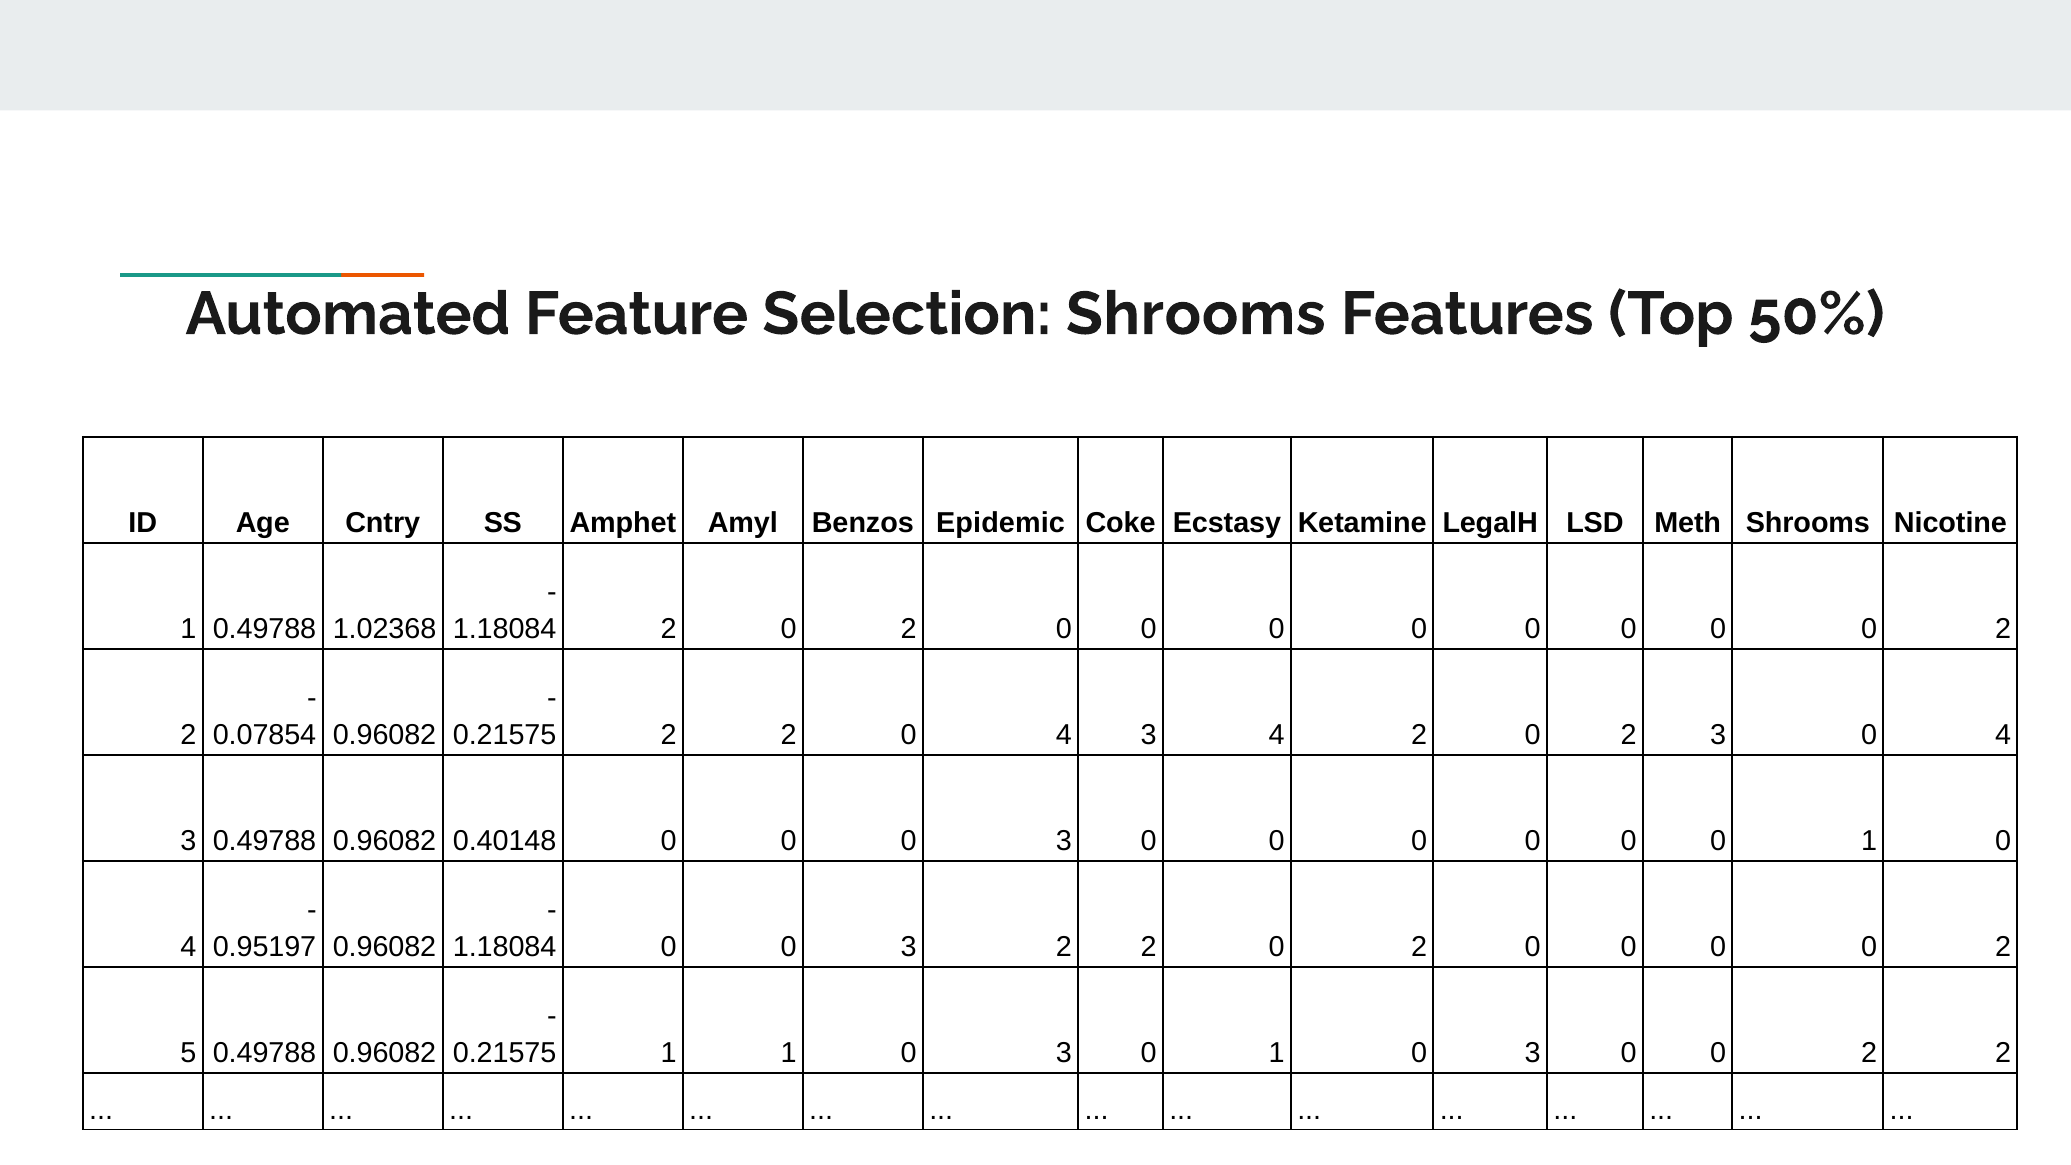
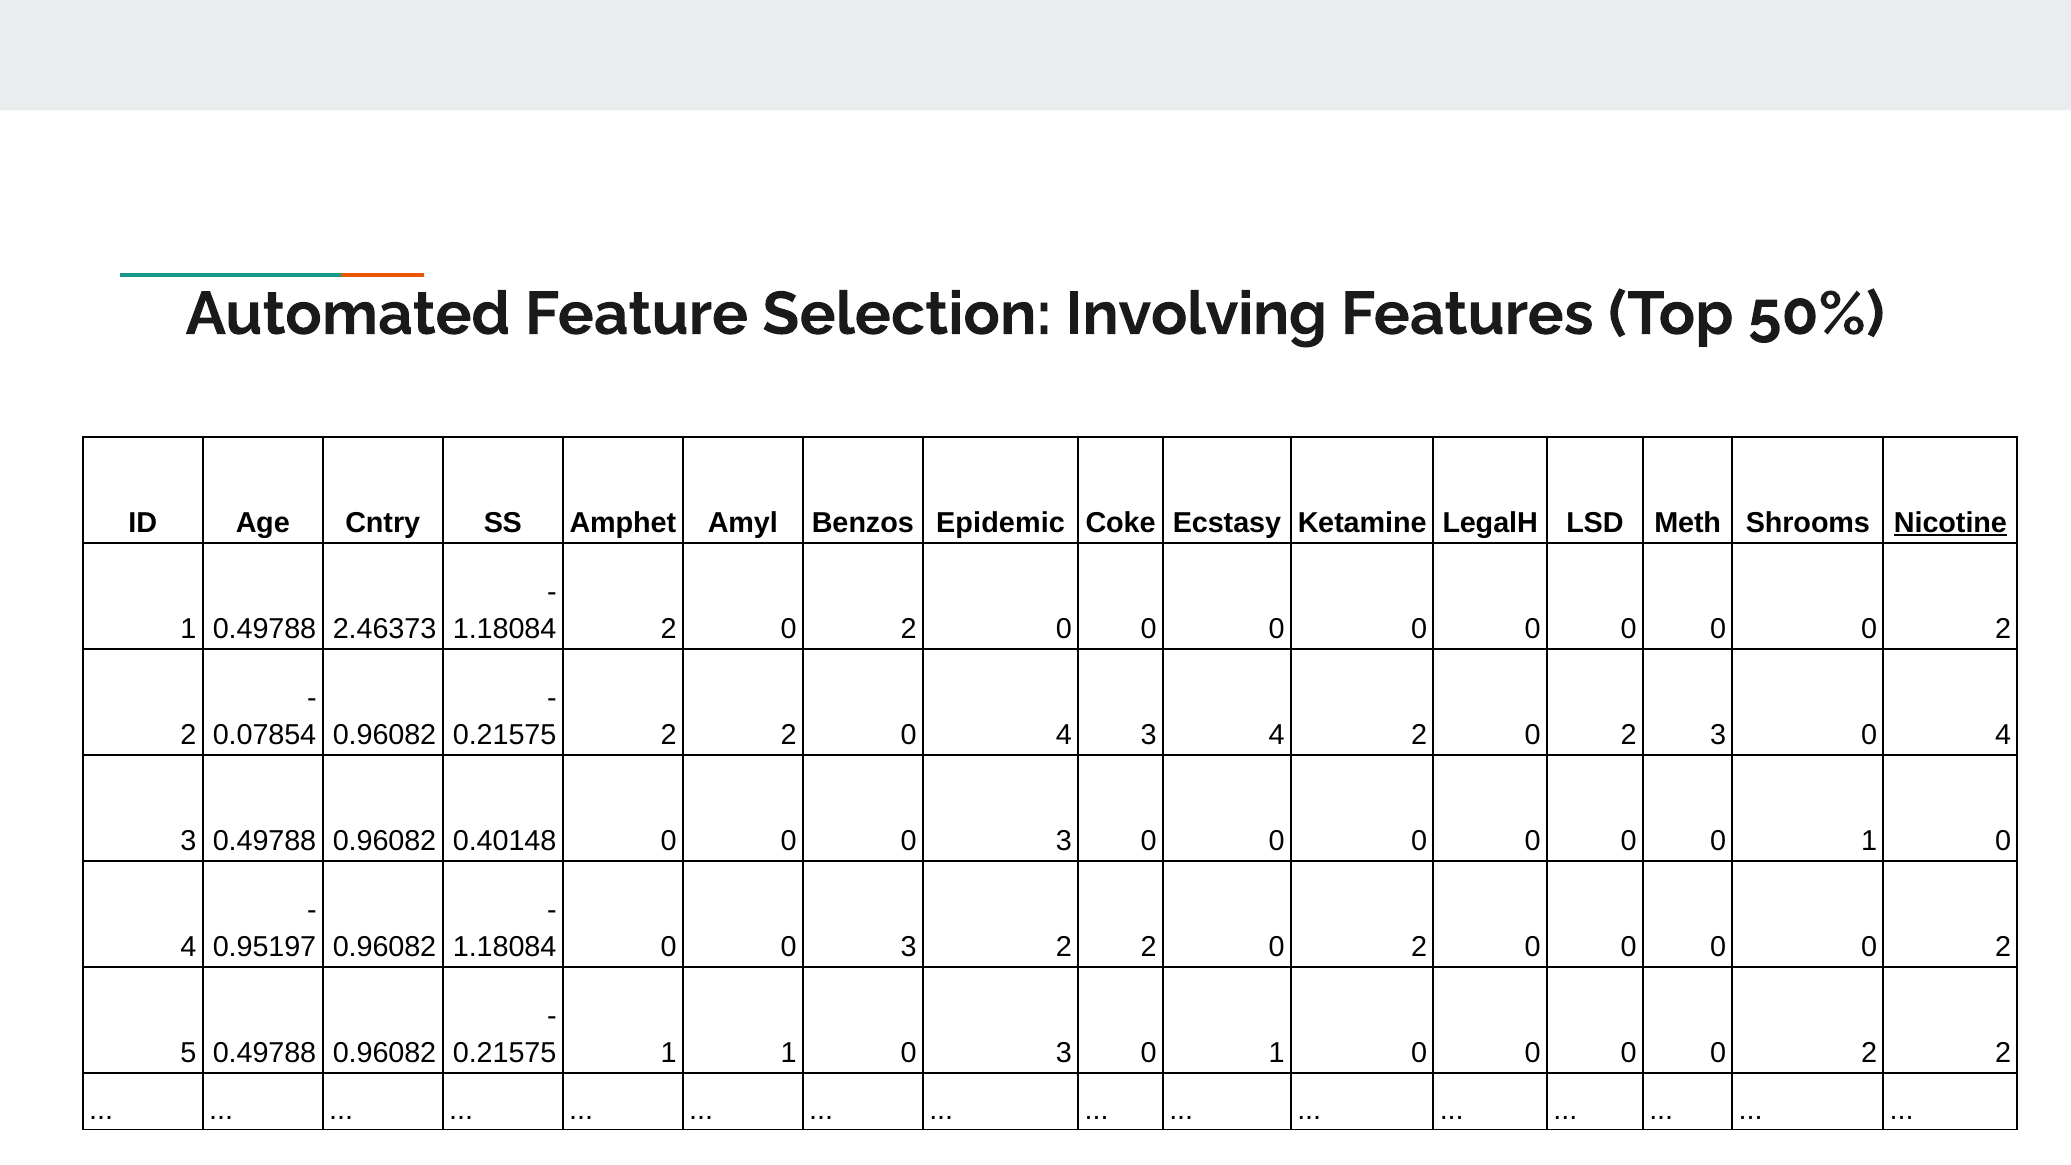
Selection Shrooms: Shrooms -> Involving (1196, 314)
Nicotine underline: none -> present (1950, 523)
1.02368: 1.02368 -> 2.46373 (385, 629)
0 1 0 3: 3 -> 0 (1533, 1053)
